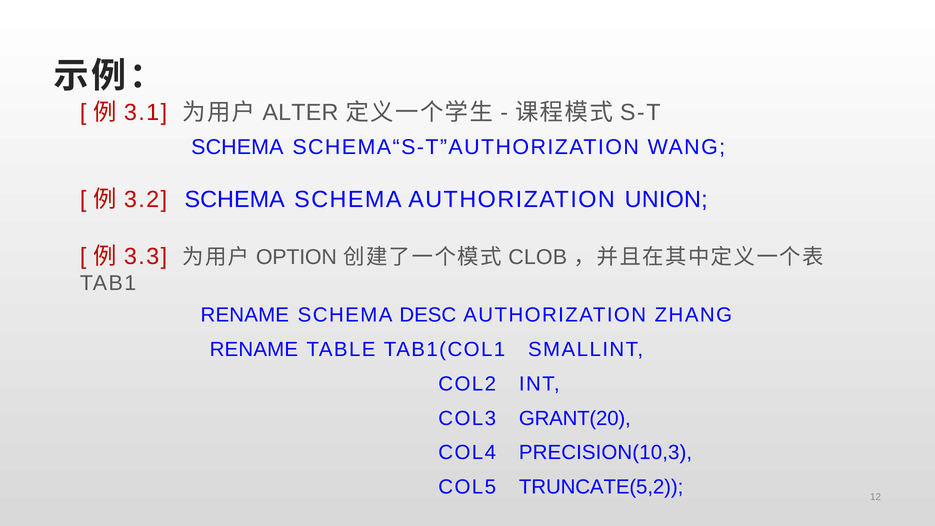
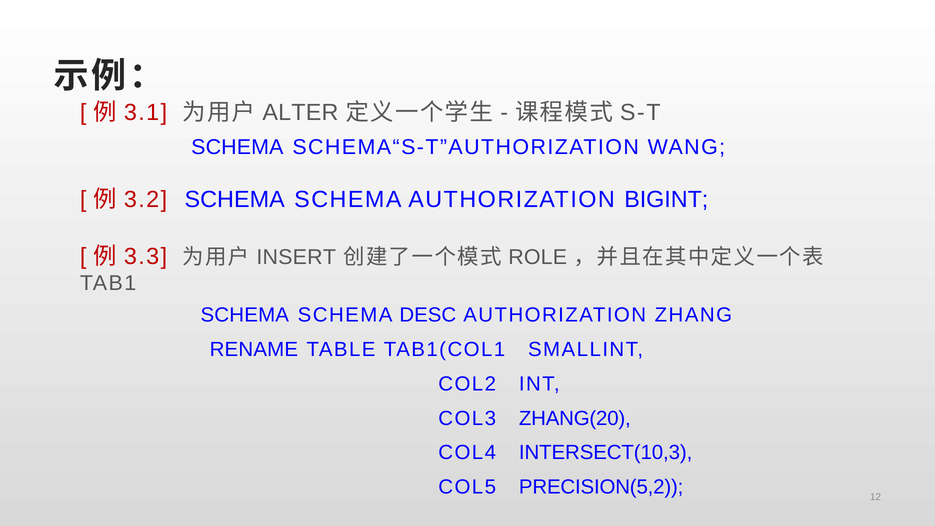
UNION: UNION -> BIGINT (666, 199)
OPTION: OPTION -> INSERT (296, 257)
CLOB: CLOB -> ROLE (538, 257)
RENAME: RENAME -> SCHEMA (245, 315)
GRANT(20: GRANT(20 -> ZHANG(20 (575, 418)
PRECISION(10,3: PRECISION(10,3 -> INTERSECT(10,3 (606, 453)
TRUNCATE(5,2: TRUNCATE(5,2 -> PRECISION(5,2 (601, 487)
